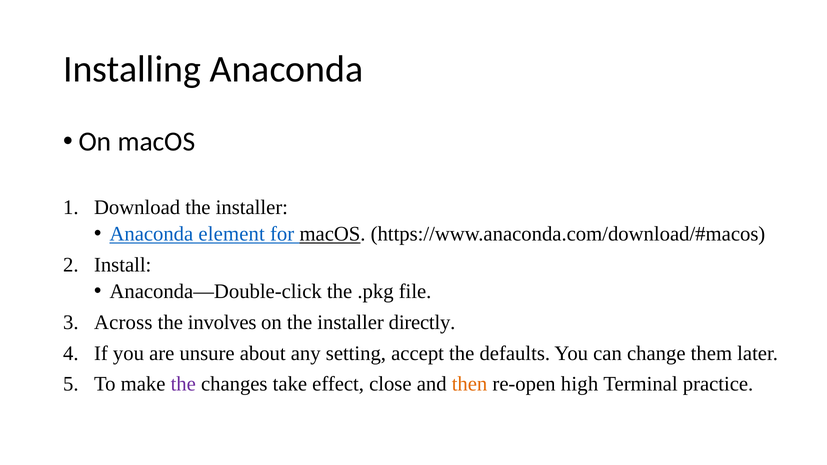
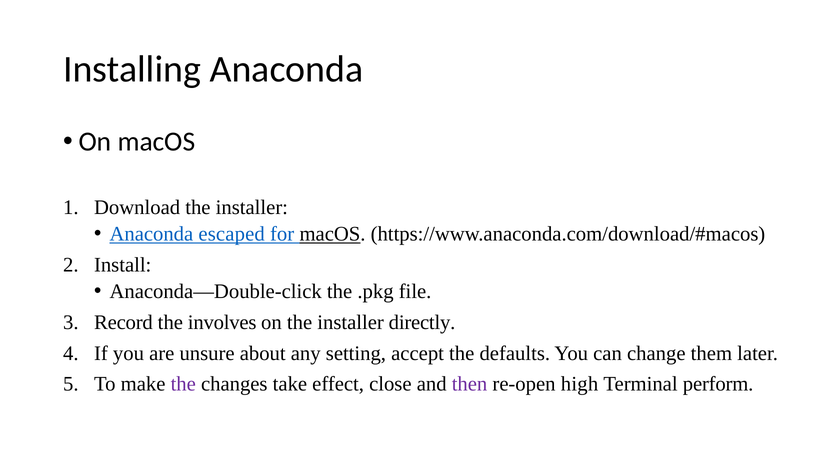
element: element -> escaped (232, 234)
Across: Across -> Record (123, 322)
then colour: orange -> purple (470, 384)
practice: practice -> perform (718, 384)
